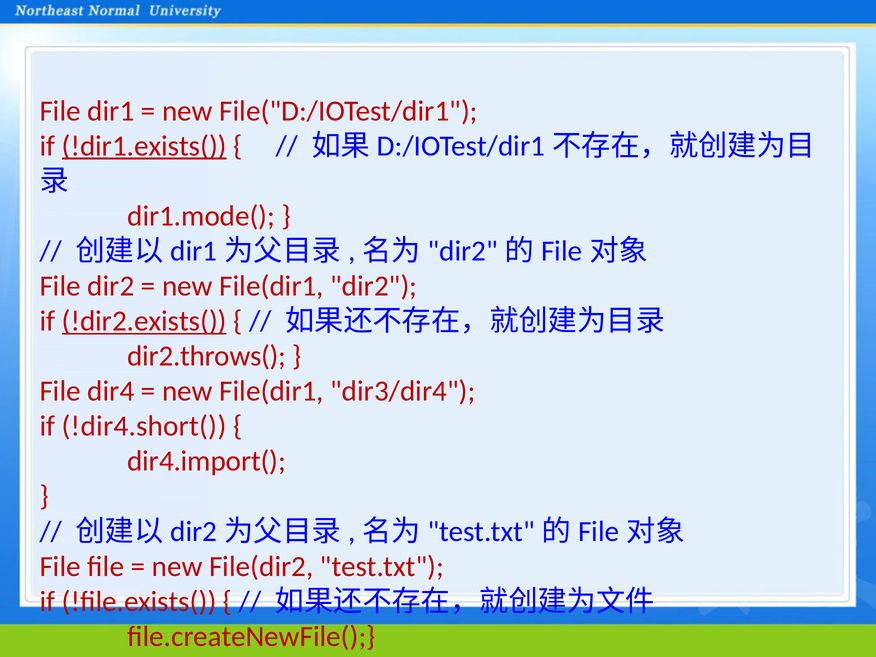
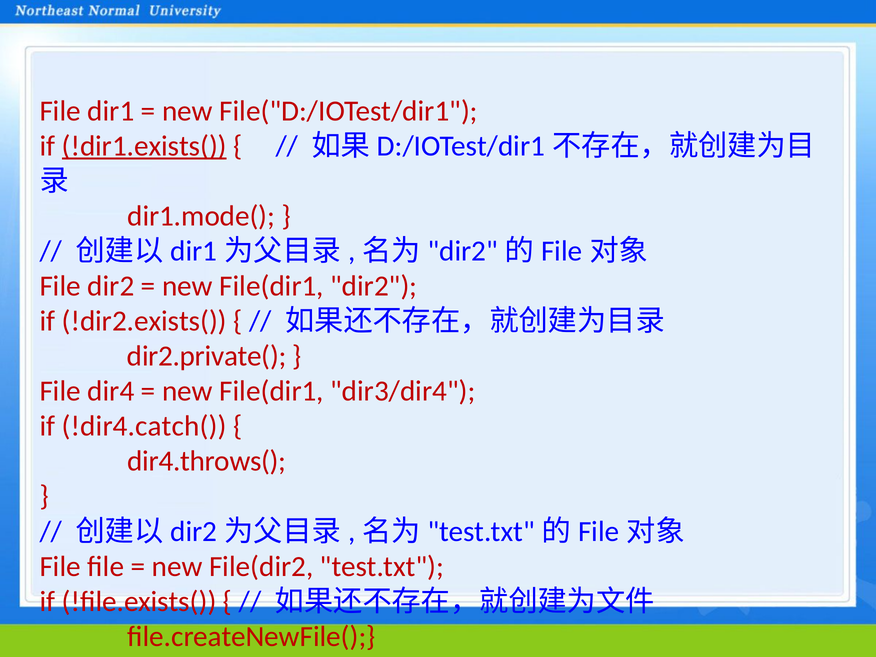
!dir2.exists( underline: present -> none (144, 321)
dir2.throws(: dir2.throws( -> dir2.private( (207, 356)
!dir4.short(: !dir4.short( -> !dir4.catch( (144, 426)
dir4.import(: dir4.import( -> dir4.throws( (207, 461)
